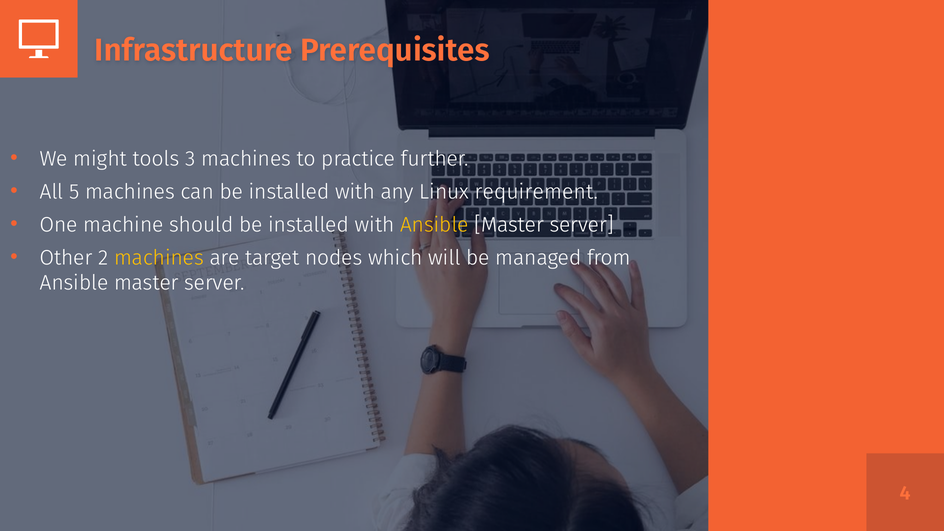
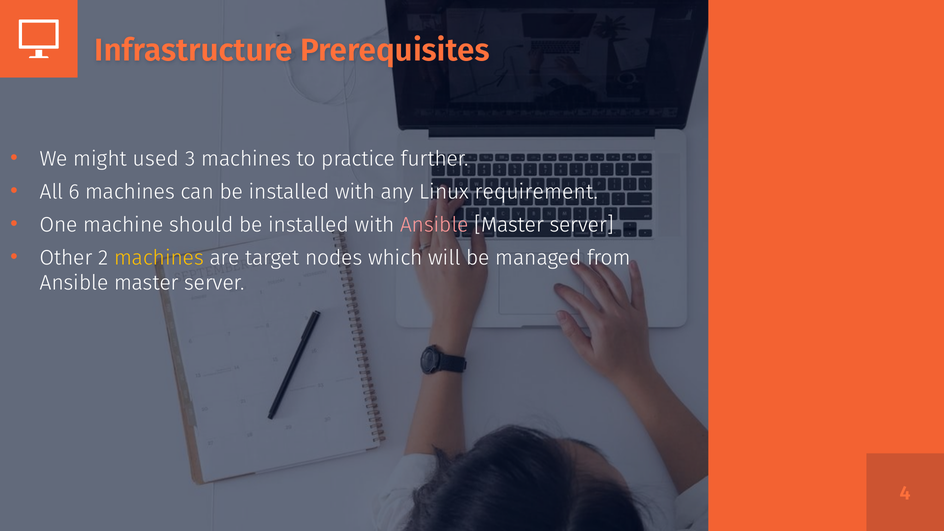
tools: tools -> used (156, 159)
5: 5 -> 6 (74, 192)
Ansible colour: yellow -> pink (434, 225)
